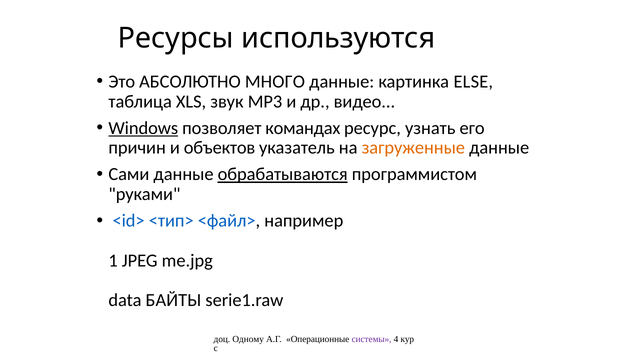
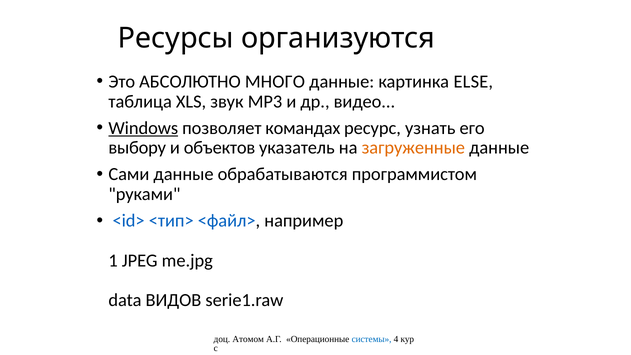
используются: используются -> организуются (338, 38)
причин: причин -> выбору (137, 148)
обрабатываются underline: present -> none (283, 174)
БАЙТЫ: БАЙТЫ -> ВИДОВ (173, 300)
Одному: Одному -> Атомом (248, 339)
системы colour: purple -> blue (372, 339)
